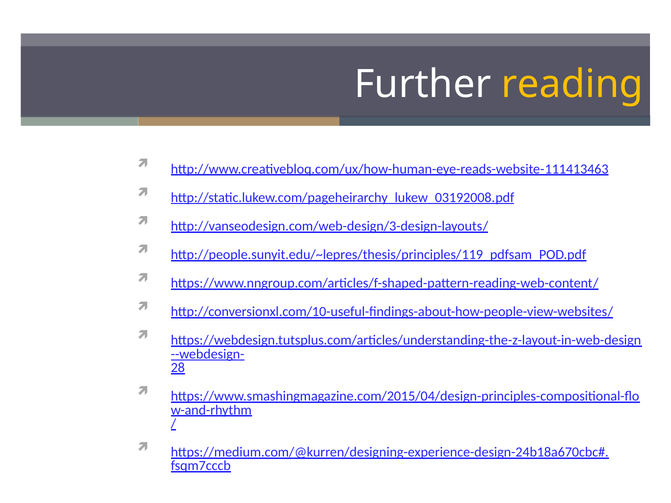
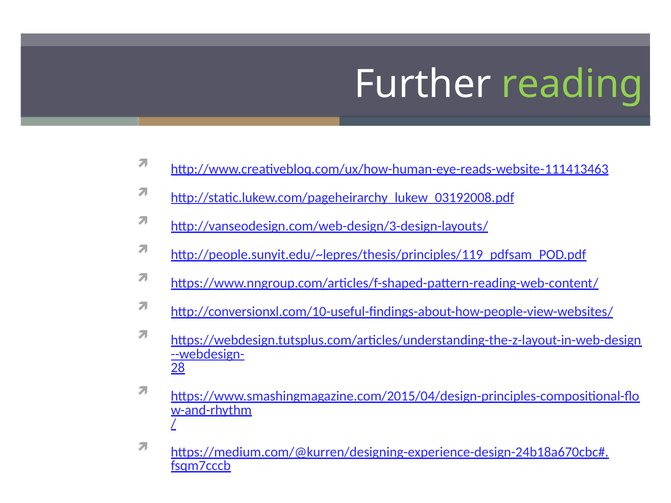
reading colour: yellow -> light green (572, 84)
